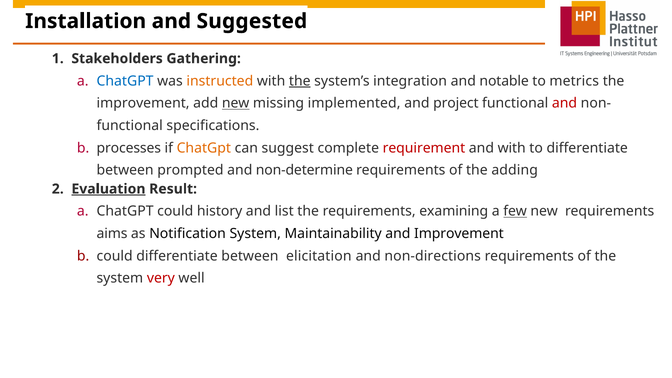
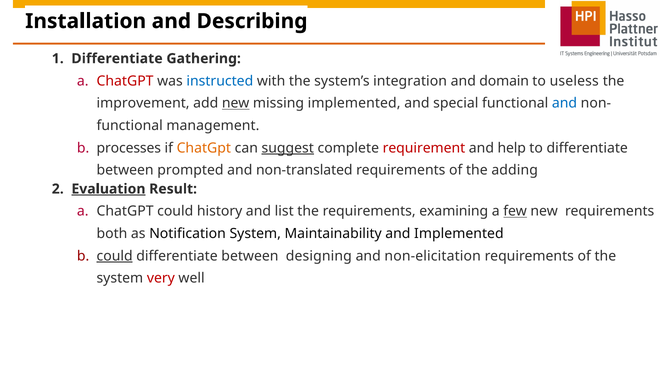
Suggested: Suggested -> Describing (252, 21)
Stakeholders: Stakeholders -> Differentiate (117, 59)
ChatGPT colour: blue -> red (125, 81)
instructed colour: orange -> blue (220, 81)
the underline: present -> none (300, 81)
notable: notable -> domain (504, 81)
metrics: metrics -> useless (574, 81)
project: project -> special (456, 103)
and colour: red -> blue (565, 103)
specifications: specifications -> management (213, 126)
suggest underline: none -> present (288, 148)
and with: with -> help (512, 148)
non-determine: non-determine -> non-translated (304, 170)
aims: aims -> both (112, 234)
and Improvement: Improvement -> Implemented (459, 234)
could underline: none -> present (115, 256)
elicitation: elicitation -> designing (319, 256)
non-directions: non-directions -> non-elicitation (433, 256)
